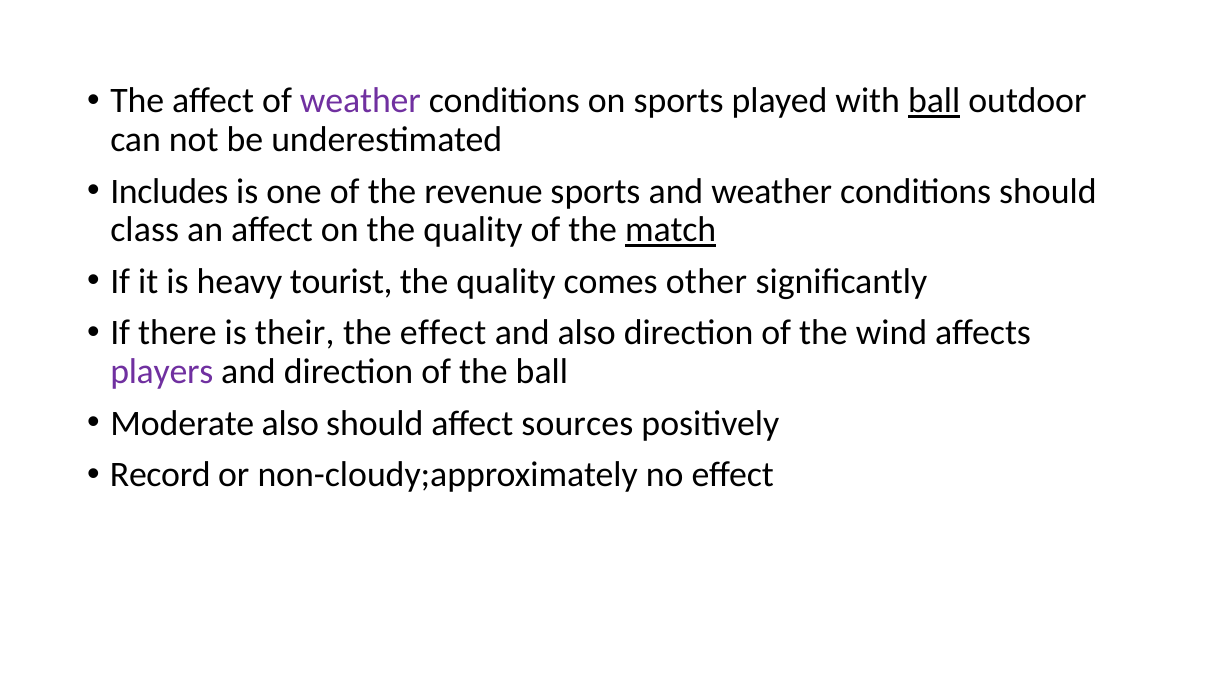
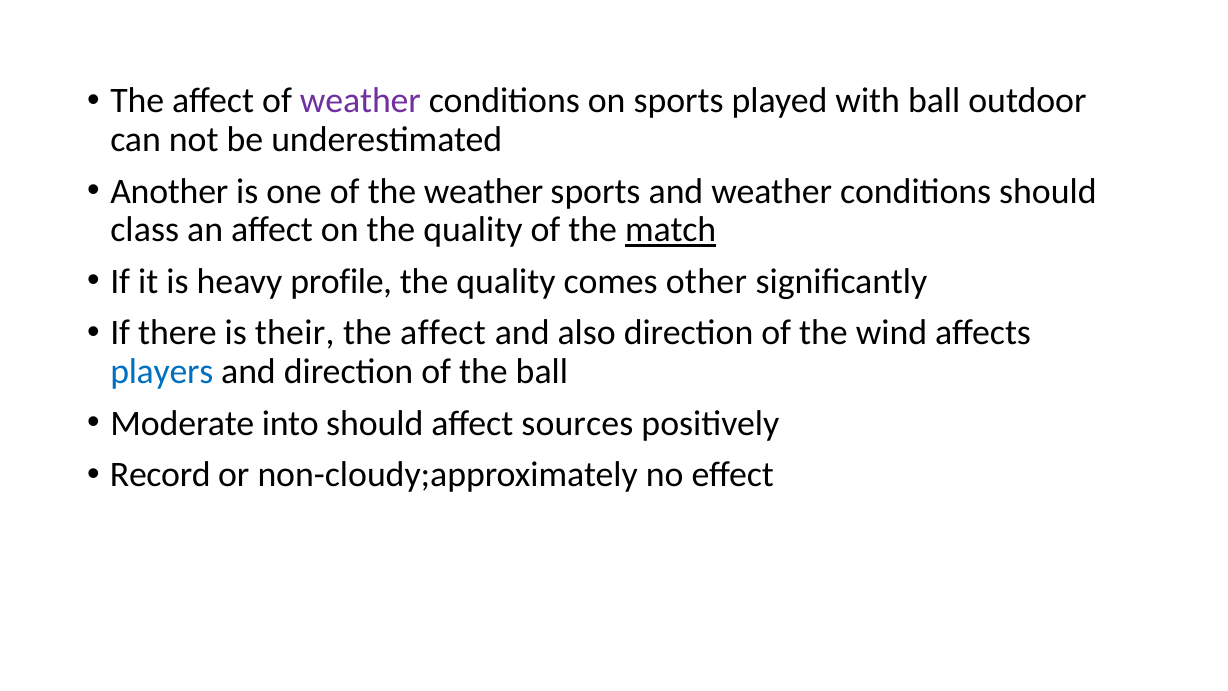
ball underline: present -> none (934, 101)
Includes: Includes -> Another (169, 191)
the revenue: revenue -> weather (484, 191)
tourist: tourist -> profile (341, 281)
effect: effect -> affect (443, 333)
players colour: purple -> blue (162, 372)
Moderate also: also -> into (290, 423)
